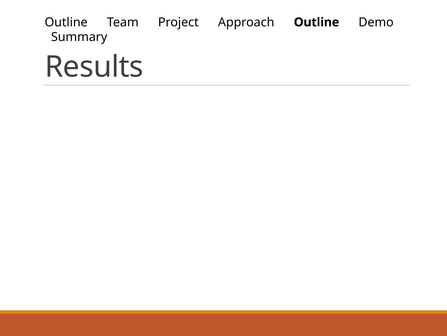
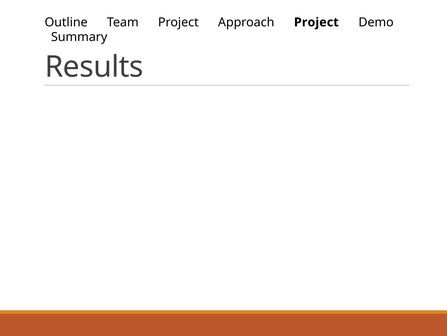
Approach Outline: Outline -> Project (316, 22)
